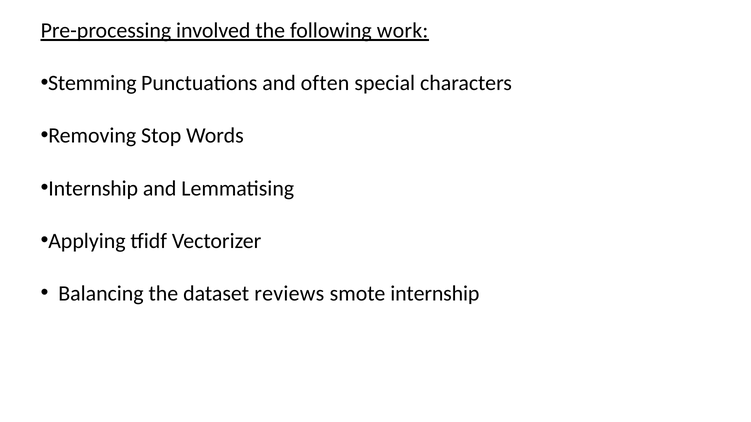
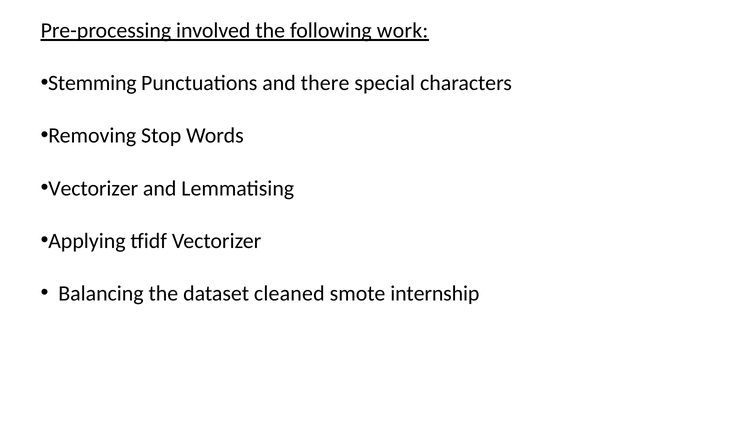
often: often -> there (325, 83)
Internship: Internship -> Vectorizer (93, 189)
reviews: reviews -> cleaned (289, 294)
